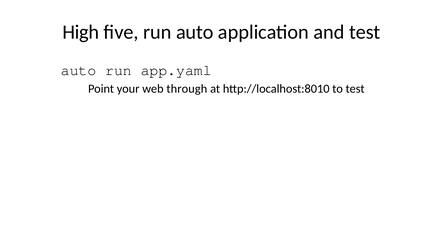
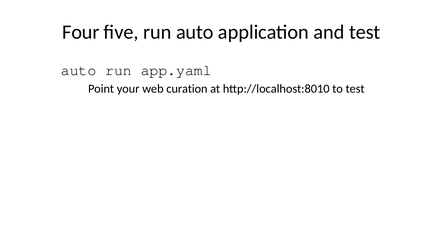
High: High -> Four (81, 32)
through: through -> curation (187, 89)
